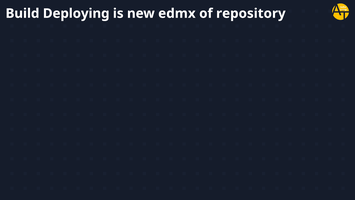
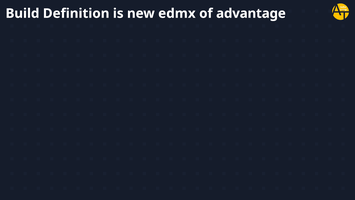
Deploying: Deploying -> Definition (76, 13)
repository: repository -> advantage (251, 13)
